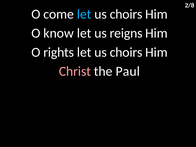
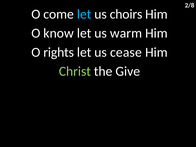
reigns: reigns -> warm (126, 33)
choirs: choirs -> cease (126, 52)
Christ colour: pink -> light green (75, 71)
Paul: Paul -> Give (128, 71)
